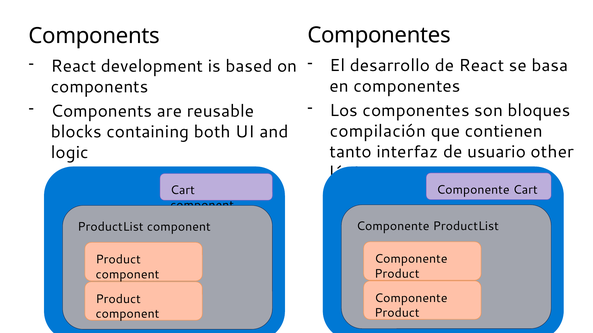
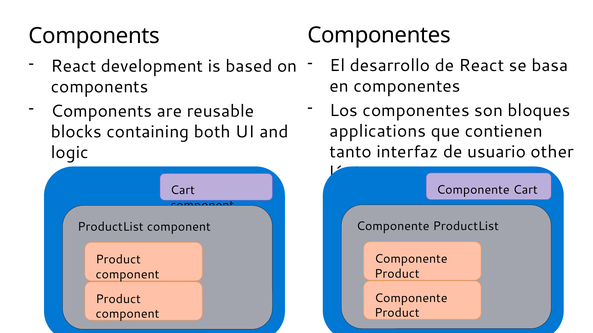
compilación: compilación -> applications (378, 131)
